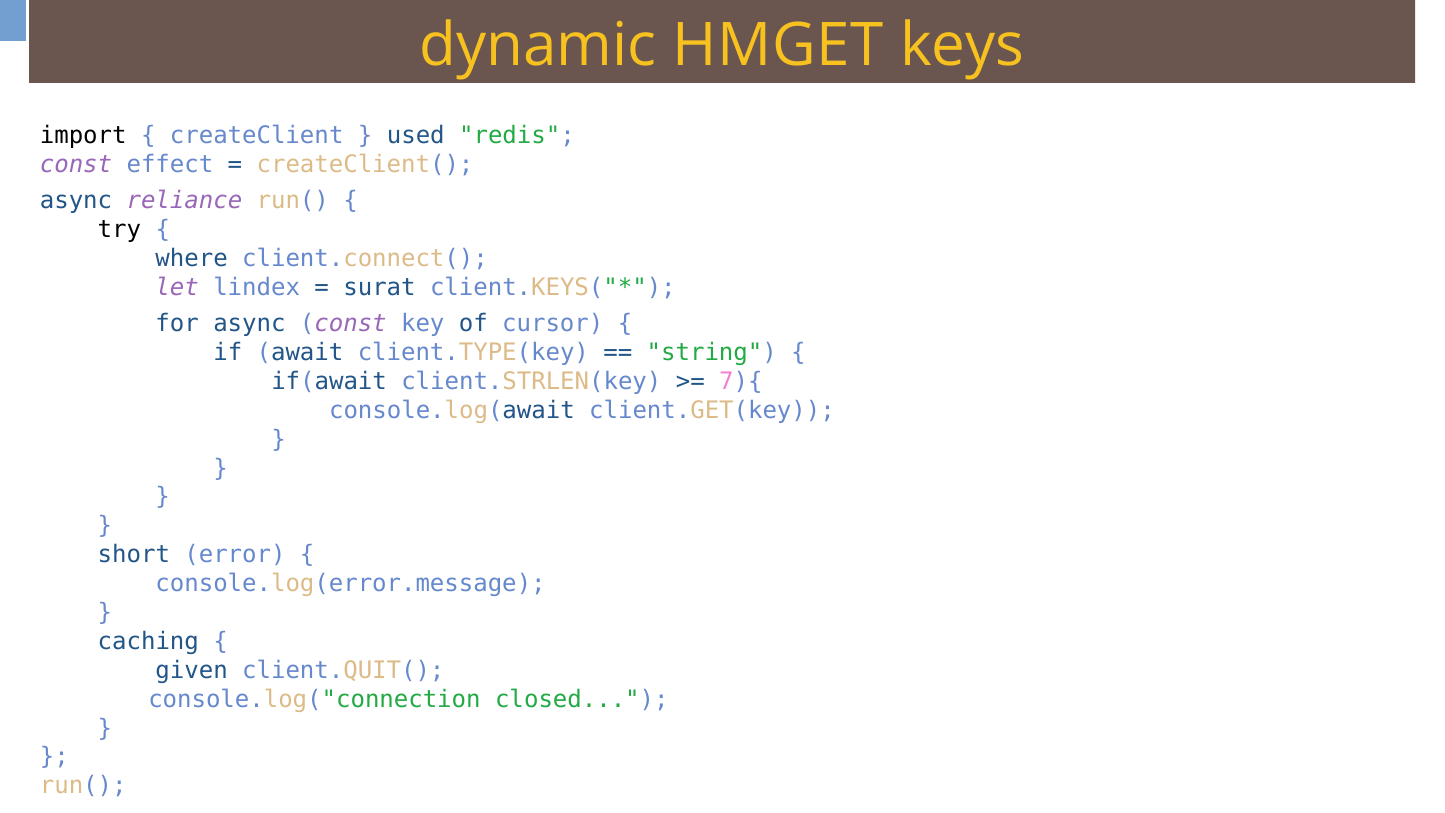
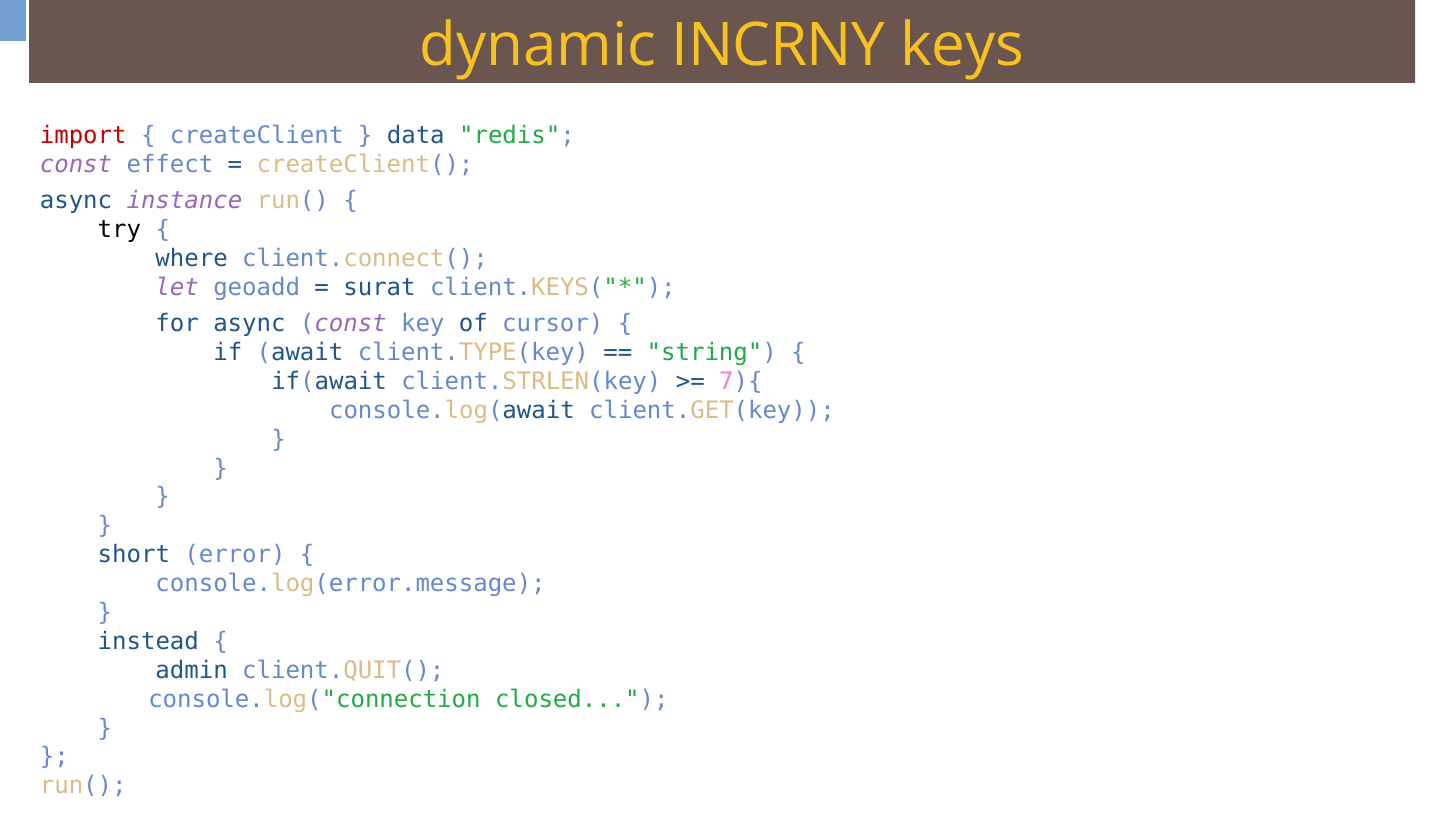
HMGET: HMGET -> INCRNY (779, 46)
import colour: black -> red (83, 136)
used: used -> data (416, 136)
reliance: reliance -> instance (184, 201)
lindex: lindex -> geoadd (257, 287)
caching: caching -> instead (148, 641)
given: given -> admin (192, 670)
